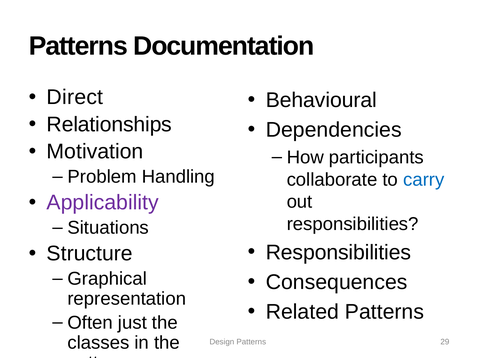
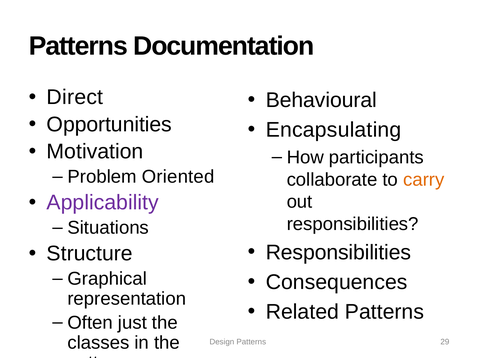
Relationships: Relationships -> Opportunities (109, 125)
Dependencies: Dependencies -> Encapsulating (334, 130)
Handling: Handling -> Oriented (178, 177)
carry colour: blue -> orange (424, 180)
